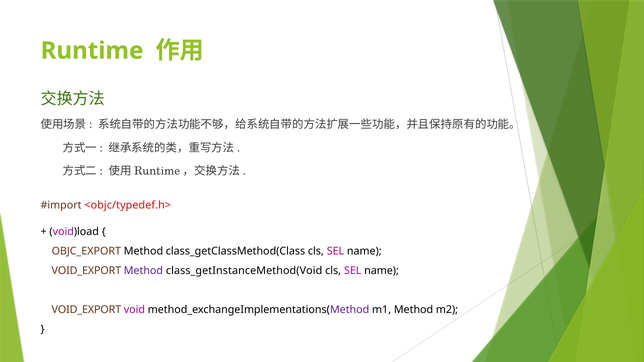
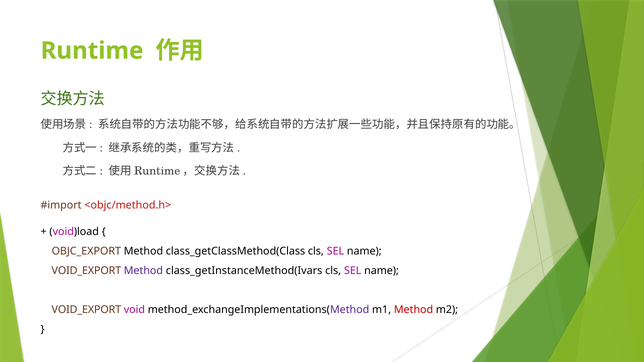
<objc/typedef.h>: <objc/typedef.h> -> <objc/method.h> (128, 205)
class_getInstanceMethod(Void: class_getInstanceMethod(Void -> class_getInstanceMethod(Ivars (244, 271)
Method colour: black -> red (414, 310)
